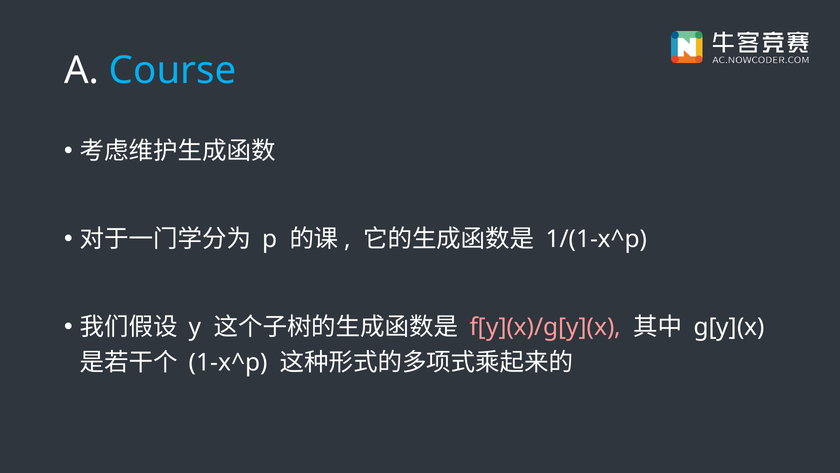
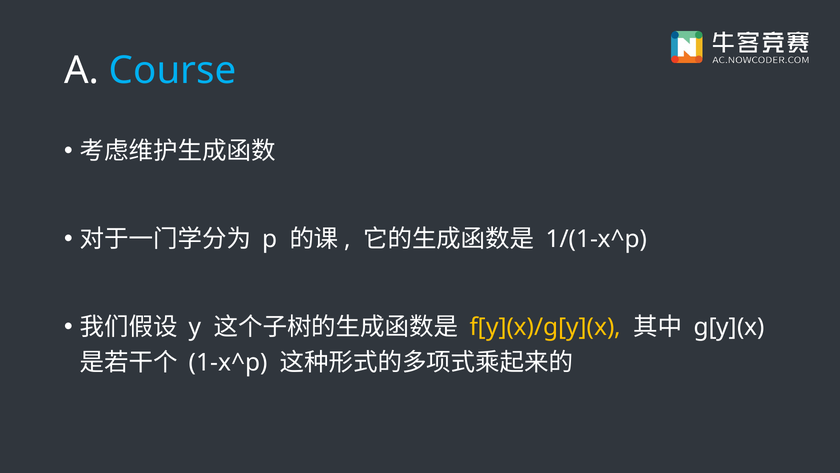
f[y](x)/g[y](x colour: pink -> yellow (545, 327)
